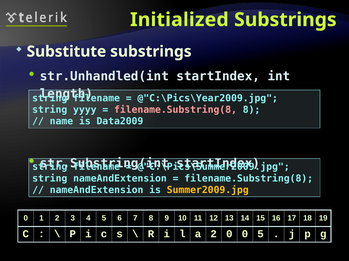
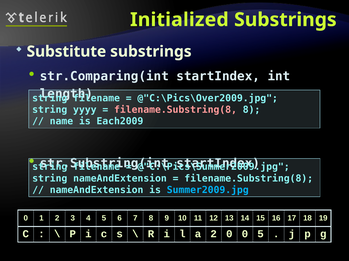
str.Unhandled(int: str.Unhandled(int -> str.Comparing(int (104, 76)
@"C:\Pics\Year2009.jpg: @"C:\Pics\Year2009.jpg -> @"C:\Pics\Over2009.jpg (208, 98)
Data2009: Data2009 -> Each2009 (120, 122)
Summer2009.jpg colour: yellow -> light blue (208, 190)
